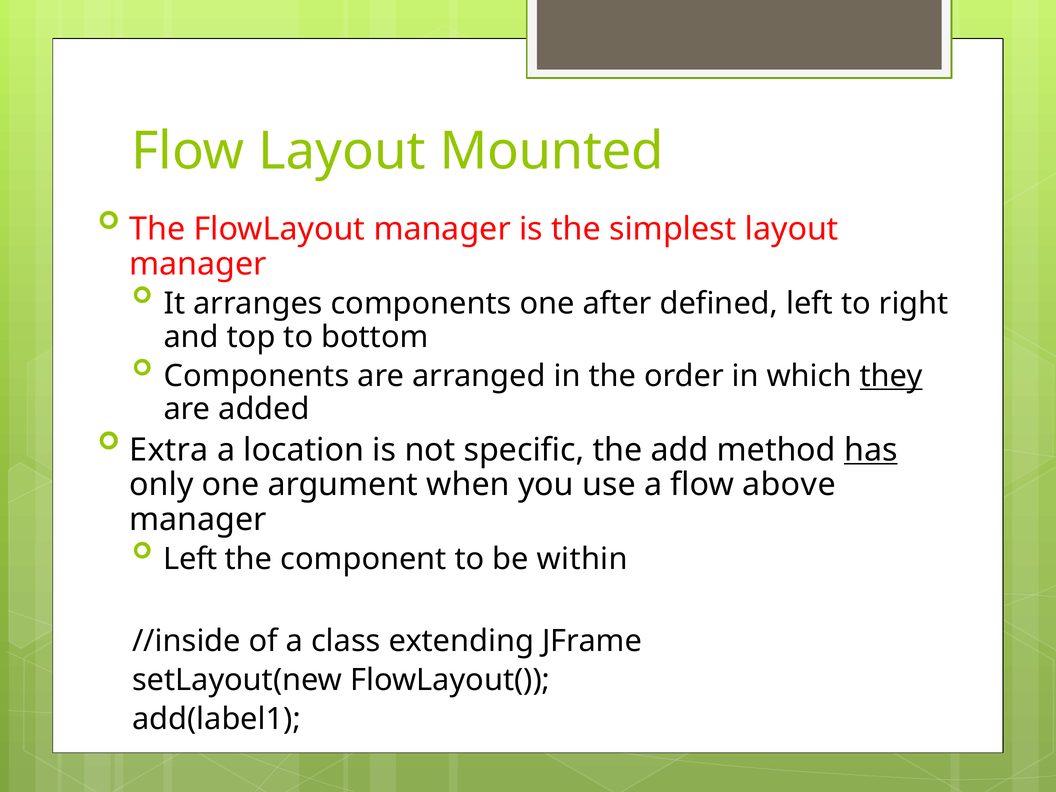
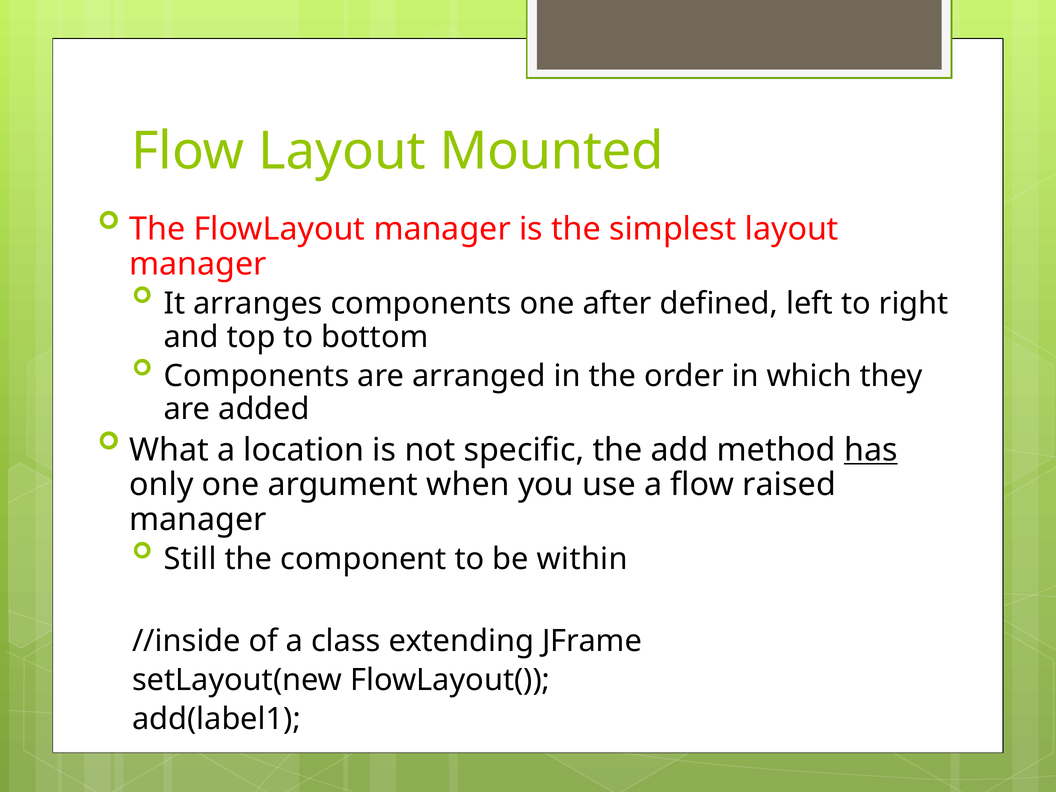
they underline: present -> none (891, 376)
Extra: Extra -> What (169, 450)
above: above -> raised (789, 485)
Left: Left -> Still (190, 559)
